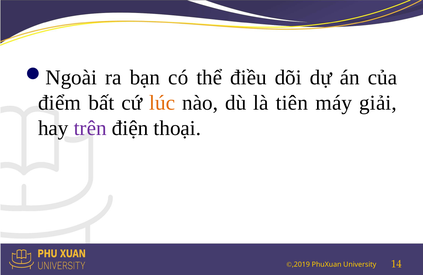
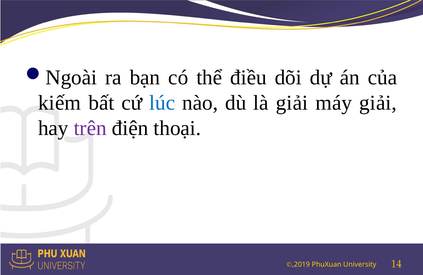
điểm: điểm -> kiếm (60, 103)
lúc colour: orange -> blue (162, 103)
là tiên: tiên -> giải (292, 103)
